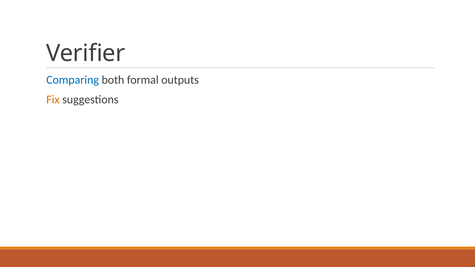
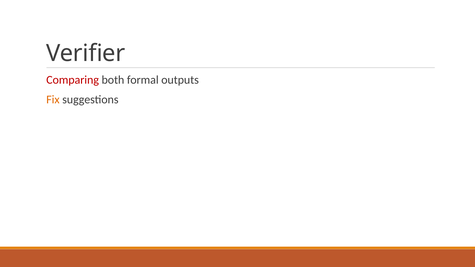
Comparing colour: blue -> red (73, 80)
